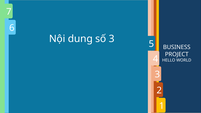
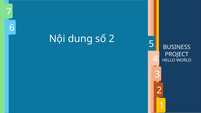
số 3: 3 -> 2 (112, 39)
